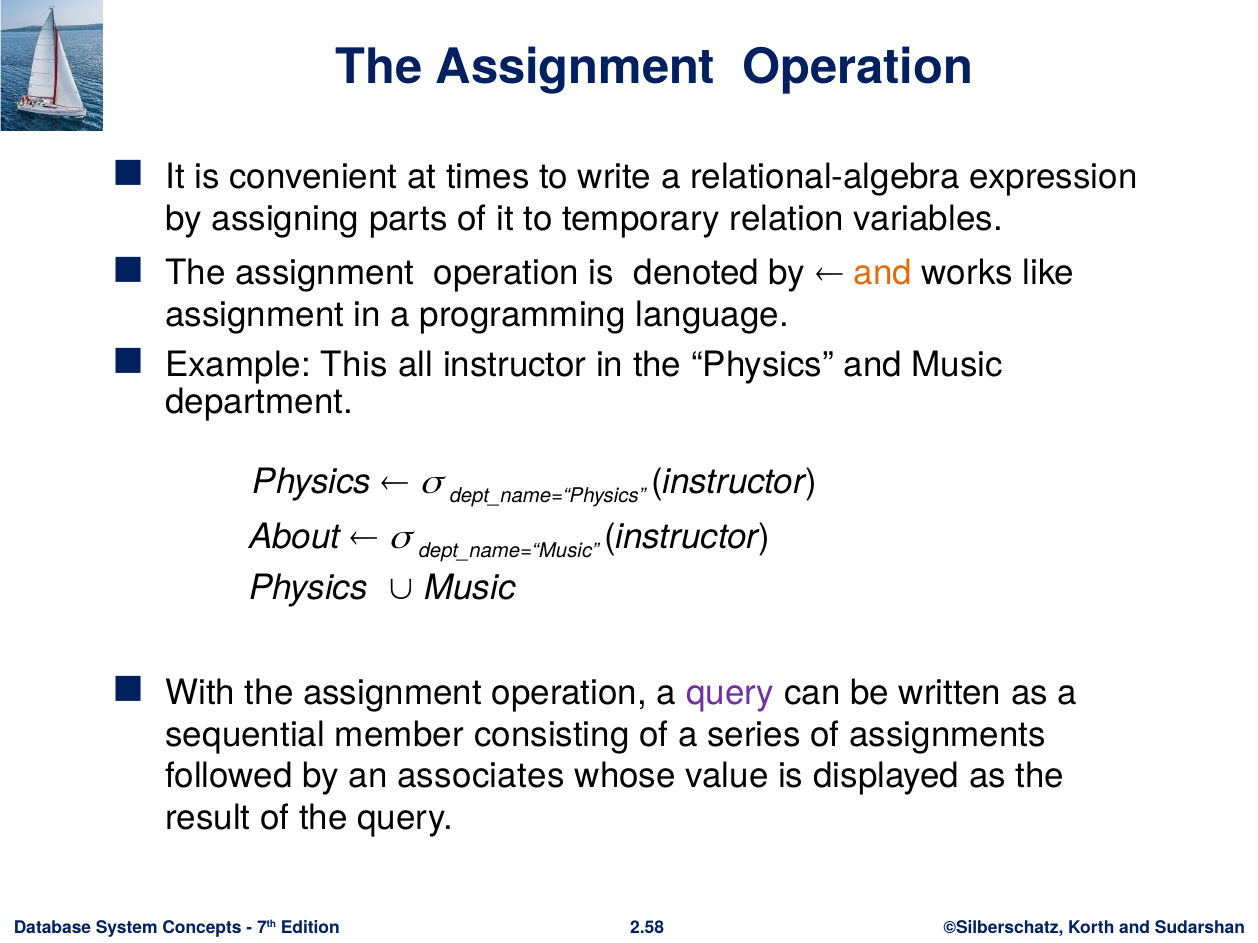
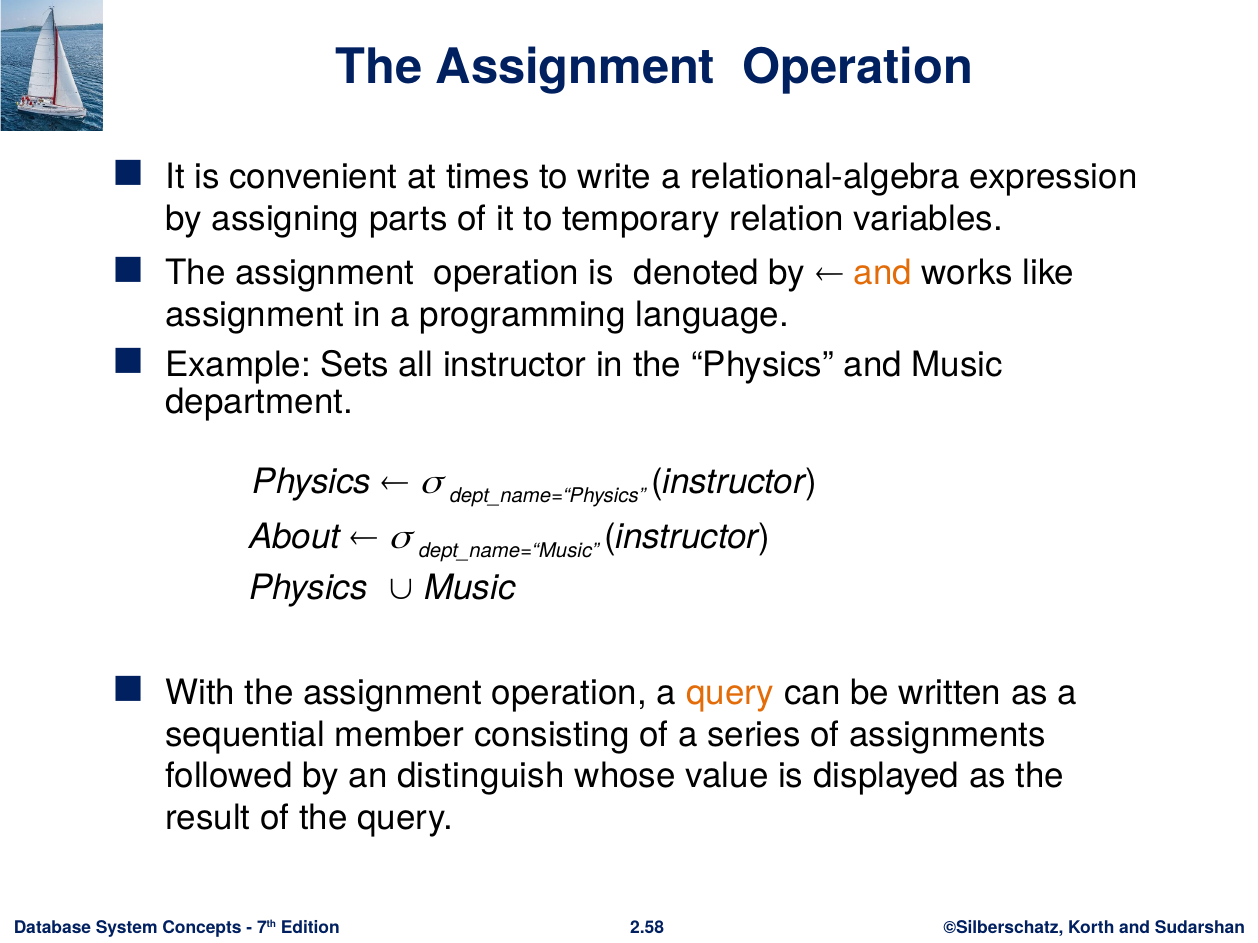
This: This -> Sets (355, 365)
query colour: purple -> orange (730, 693)
associates: associates -> distinguish (481, 777)
